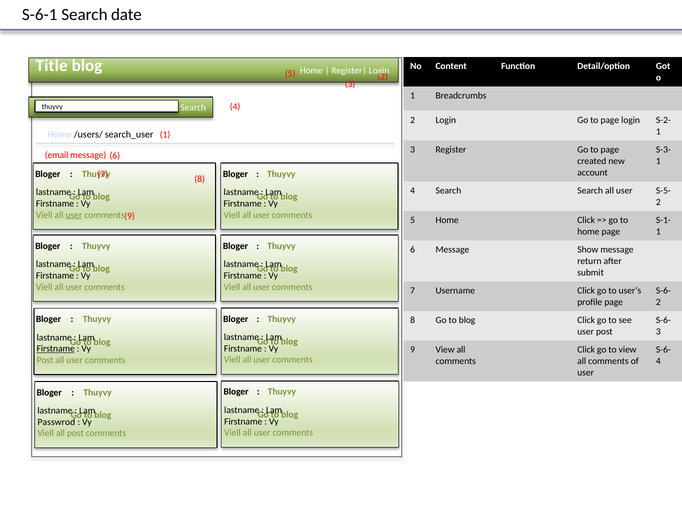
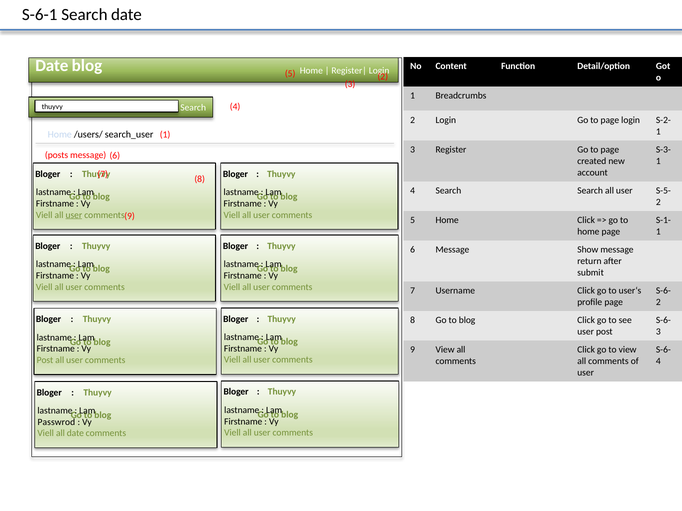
Title: Title -> Date (52, 65)
email: email -> posts (57, 155)
Firstname underline: present -> none (56, 349)
all post: post -> date (75, 434)
